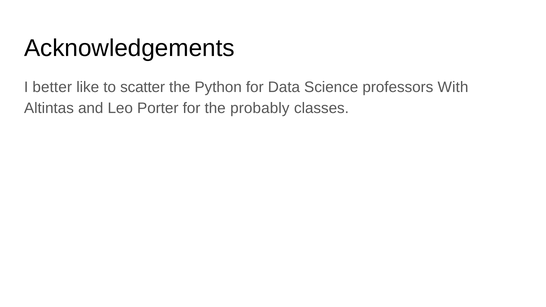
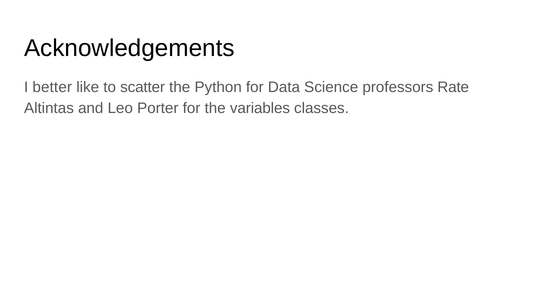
With: With -> Rate (453, 87)
probably: probably -> variables (260, 108)
